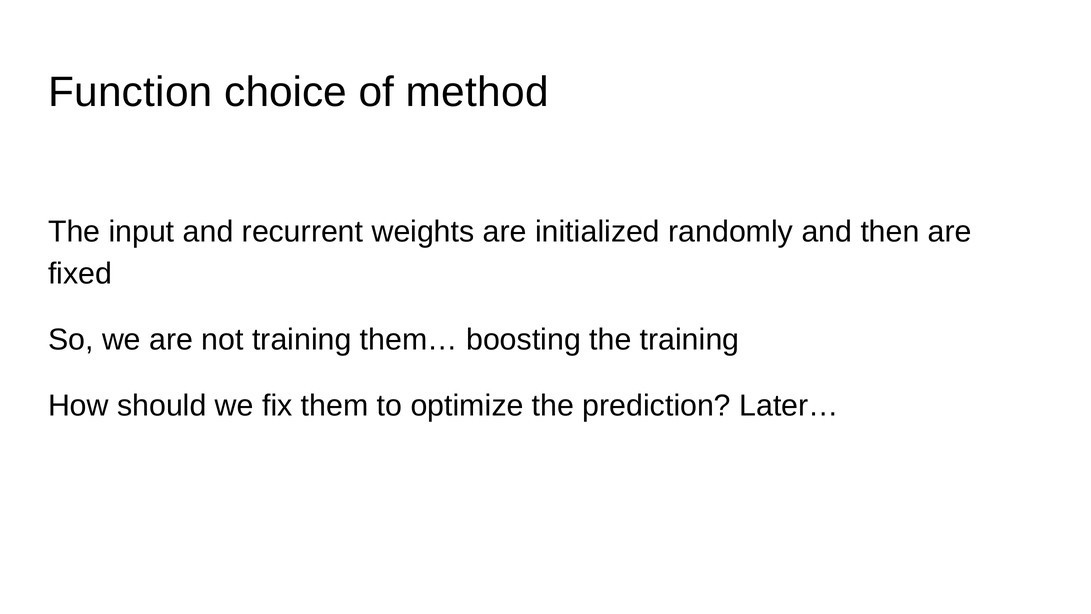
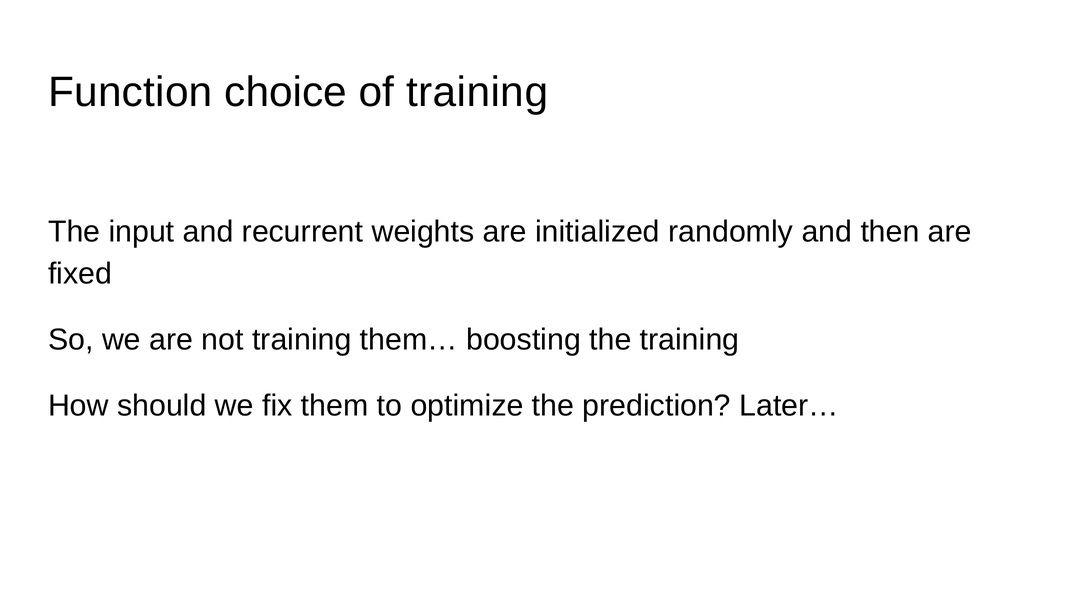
of method: method -> training (477, 92)
